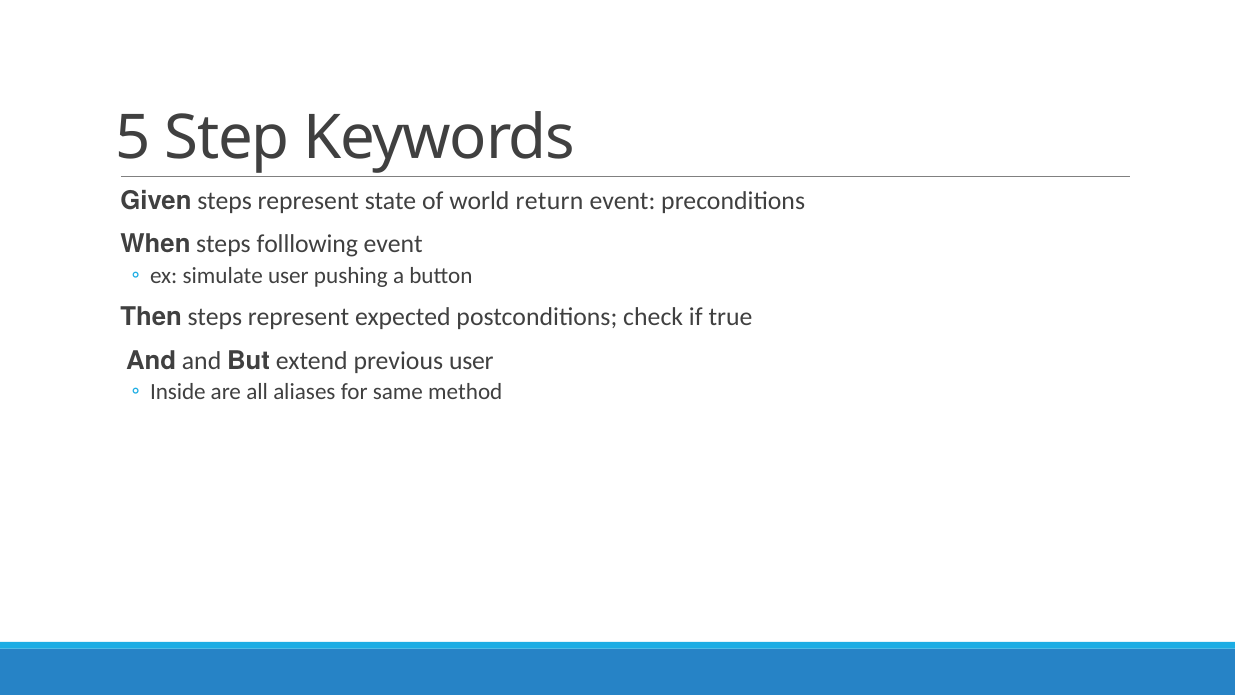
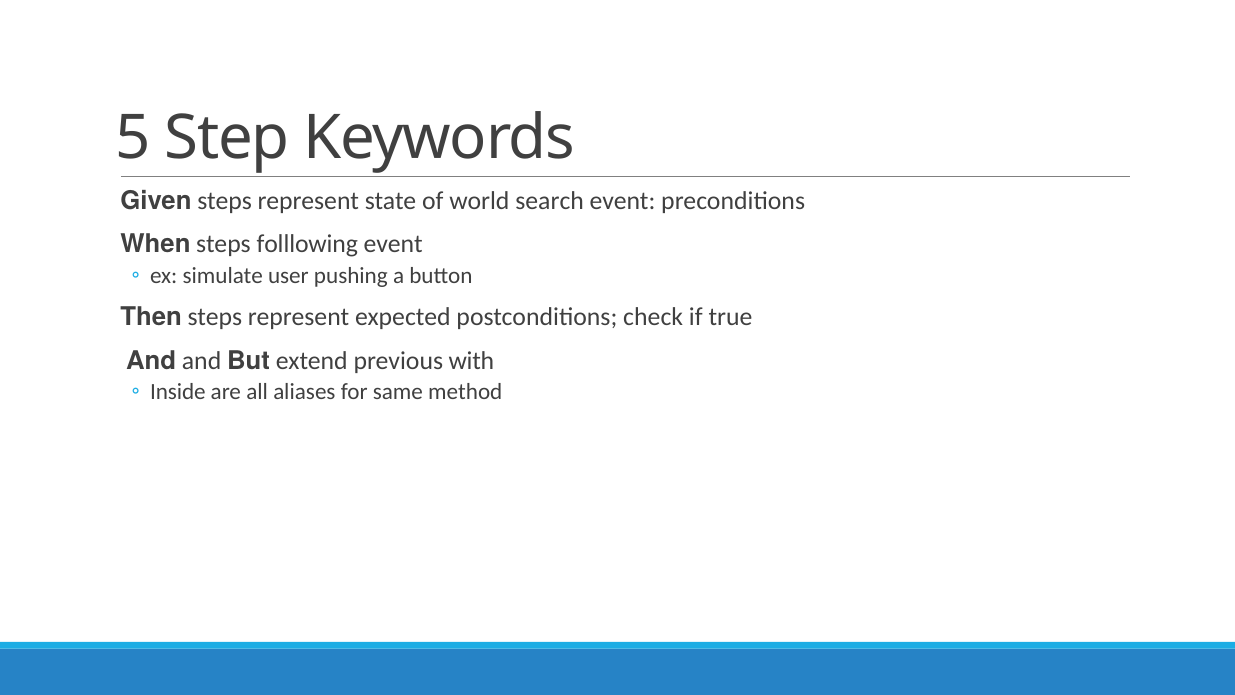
return: return -> search (550, 201)
previous user: user -> with (471, 361)
